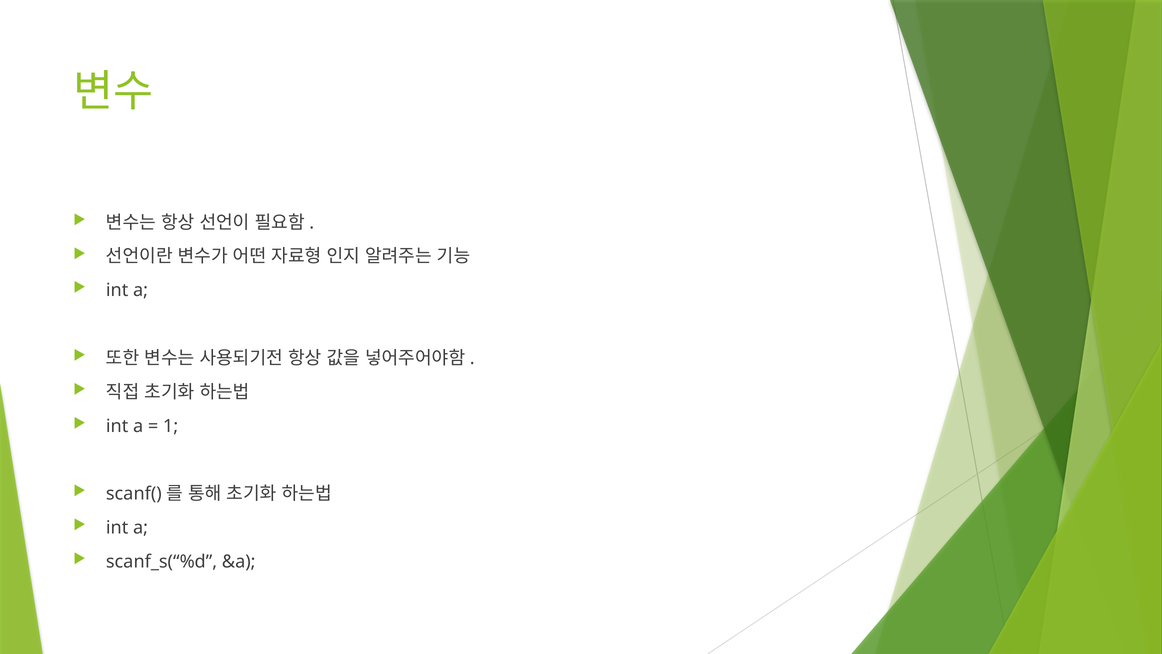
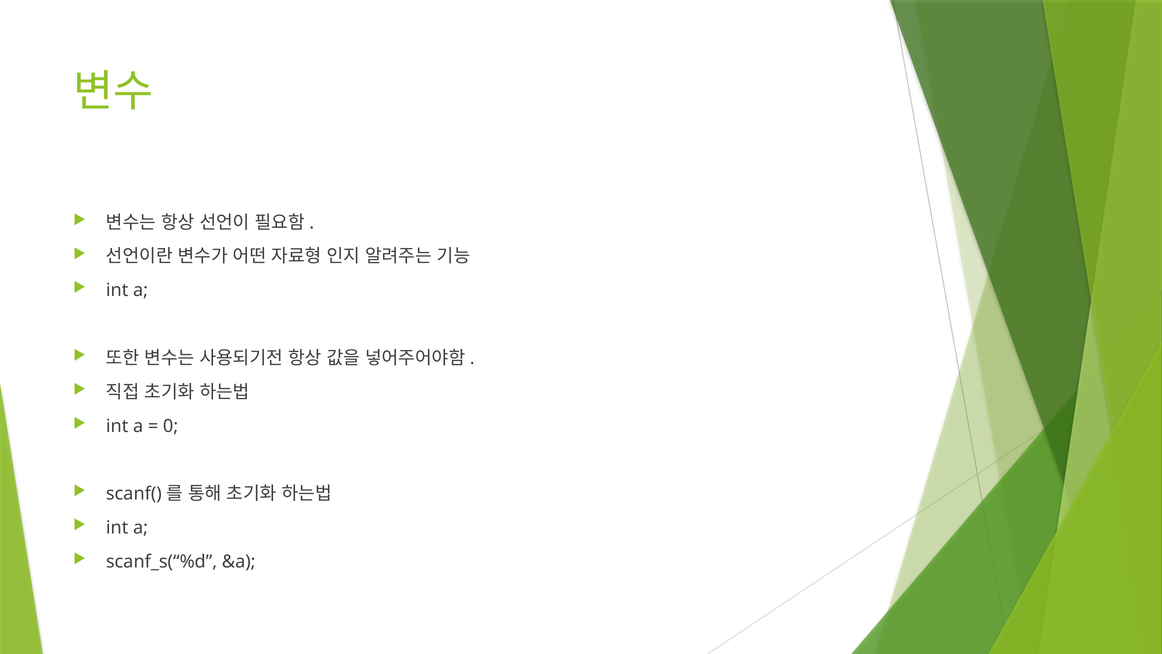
1: 1 -> 0 (171, 426)
